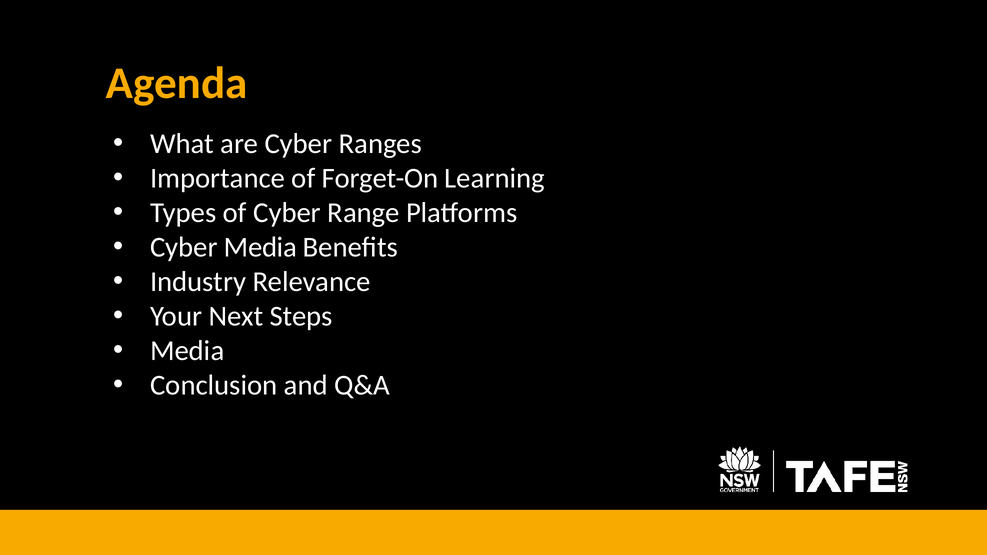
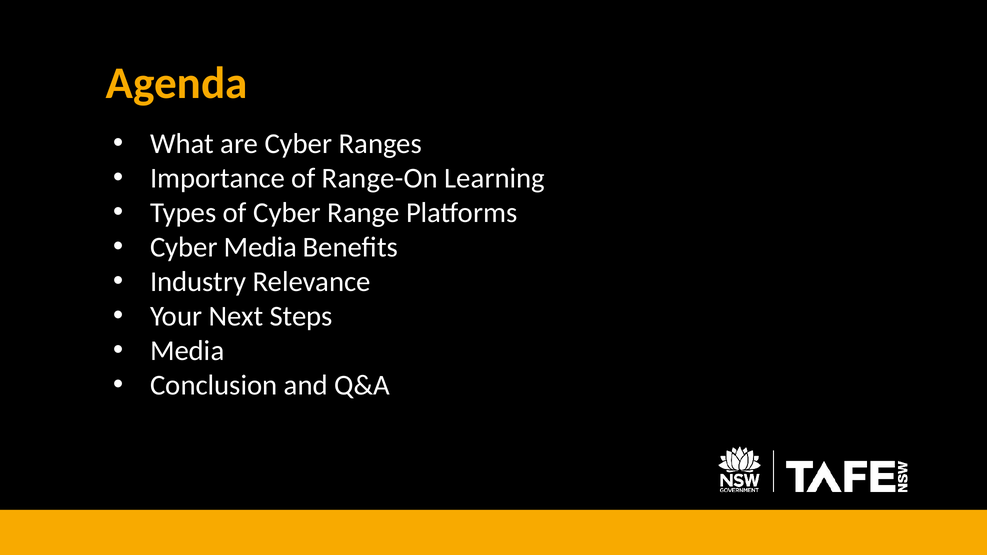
Forget-On: Forget-On -> Range-On (380, 178)
